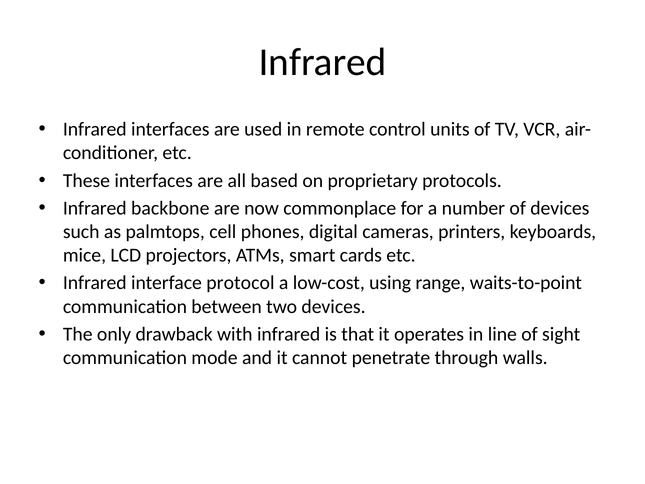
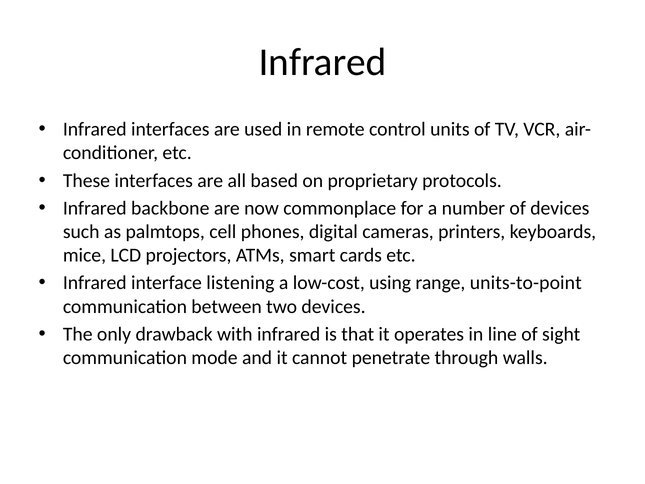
protocol: protocol -> listening (240, 283)
waits-to-point: waits-to-point -> units-to-point (526, 283)
